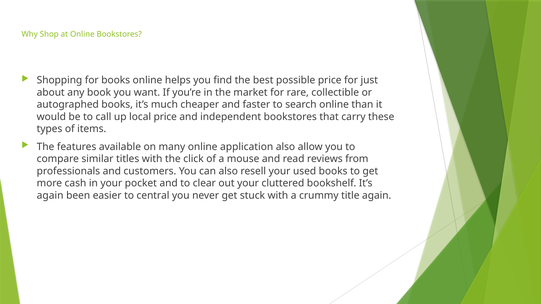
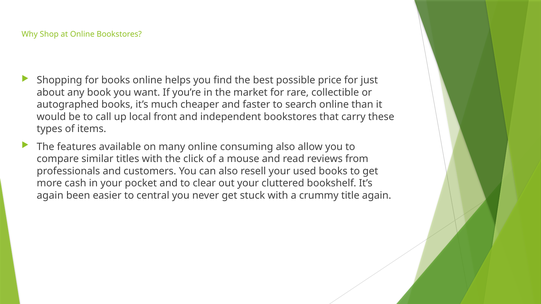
local price: price -> front (165, 117)
application: application -> consuming (247, 147)
